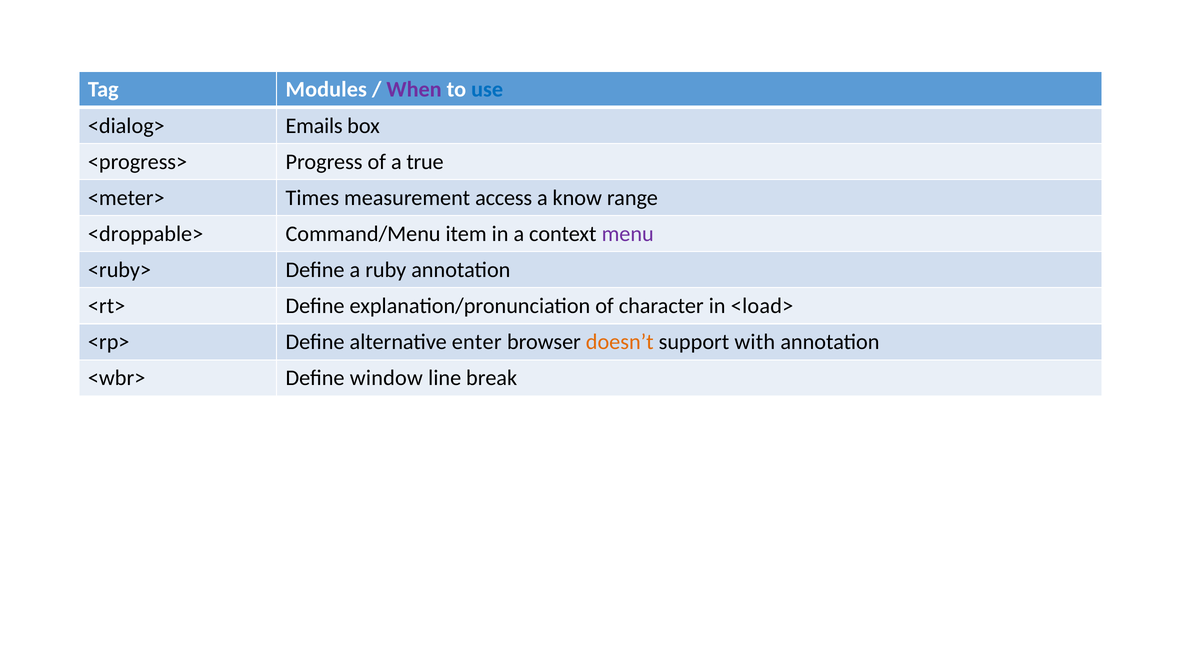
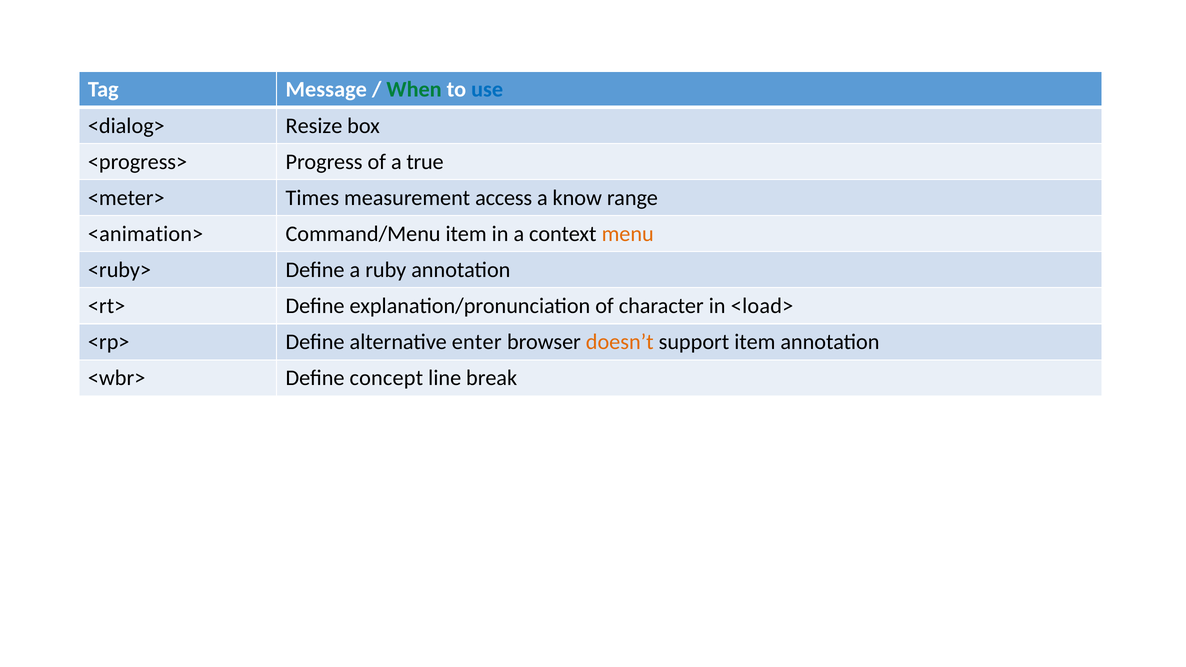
Modules: Modules -> Message (326, 90)
When colour: purple -> green (414, 90)
Emails: Emails -> Resize (314, 126)
<droppable>: <droppable> -> <animation> (146, 234)
menu colour: purple -> orange (628, 234)
support with: with -> item (755, 342)
window: window -> concept (386, 378)
